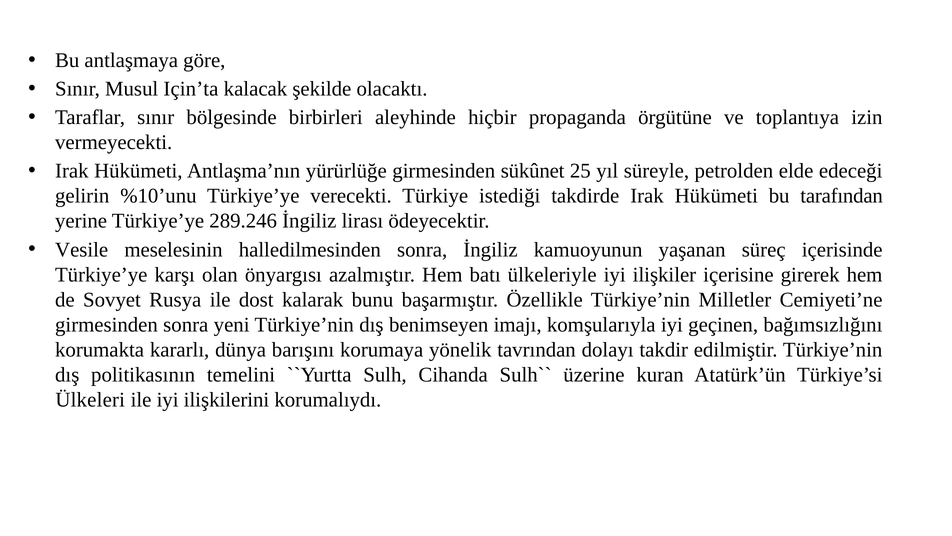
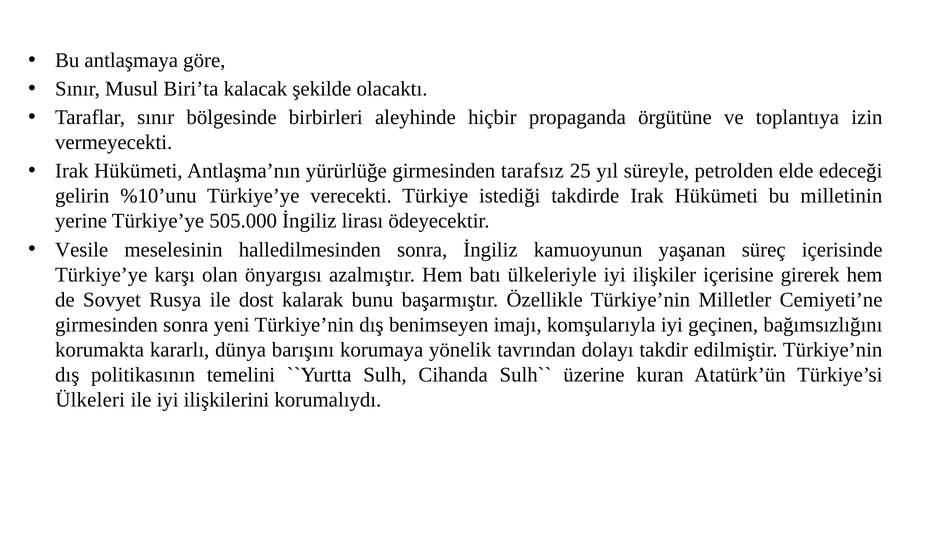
Için’ta: Için’ta -> Biri’ta (191, 89)
sükûnet: sükûnet -> tarafsız (532, 171)
tarafından: tarafından -> milletinin (841, 196)
289.246: 289.246 -> 505.000 (243, 221)
